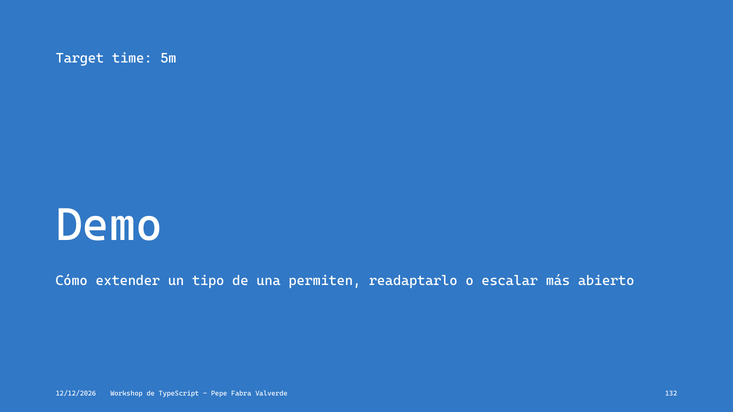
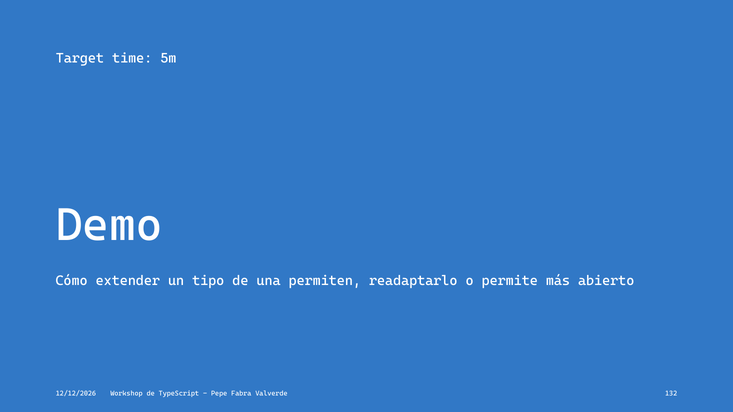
escalar: escalar -> permite (510, 281)
